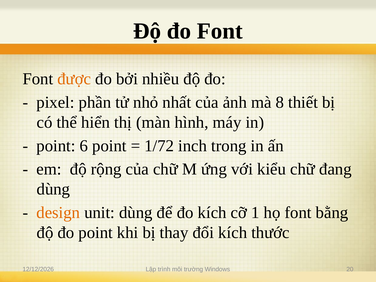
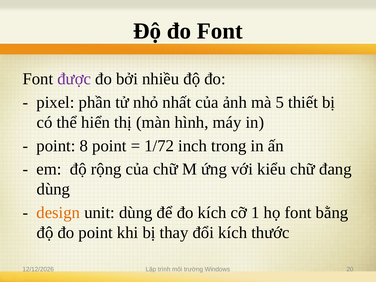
được colour: orange -> purple (74, 79)
8: 8 -> 5 (280, 102)
6: 6 -> 8 (84, 146)
